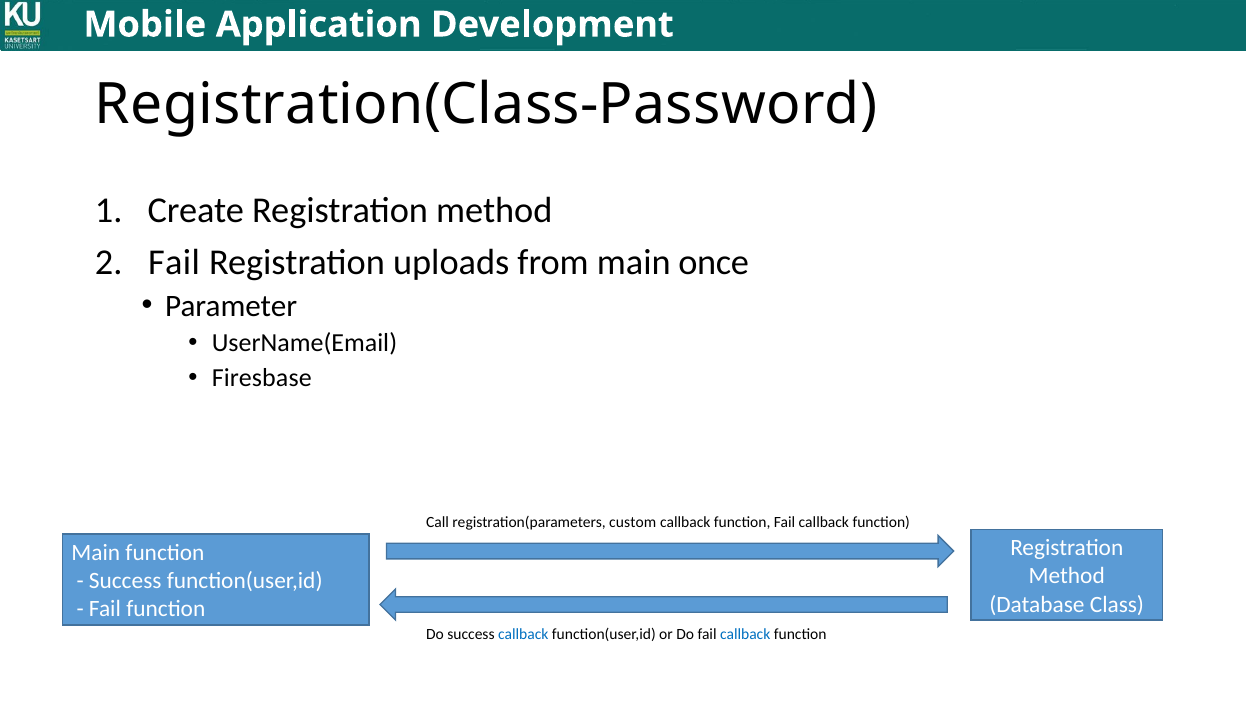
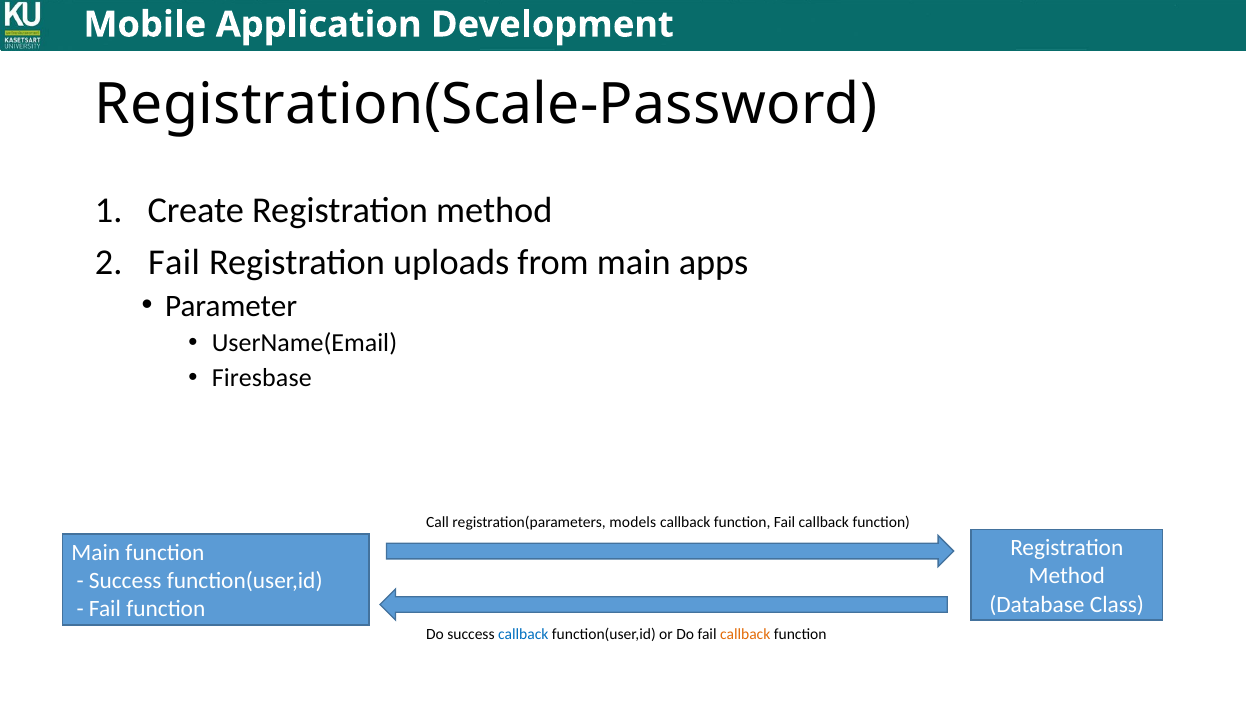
Registration(Class-Password: Registration(Class-Password -> Registration(Scale-Password (486, 105)
once: once -> apps (714, 263)
custom: custom -> models (633, 522)
callback colour: blue -> orange (745, 635)
